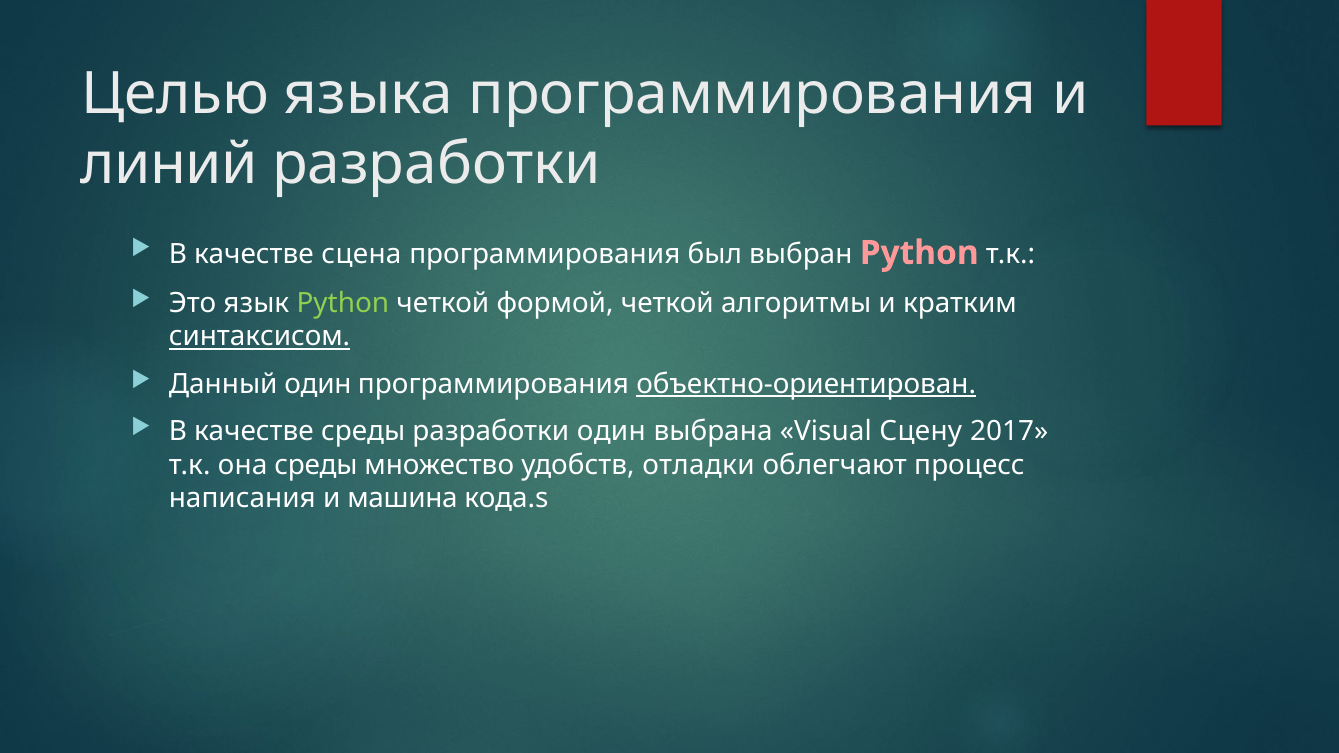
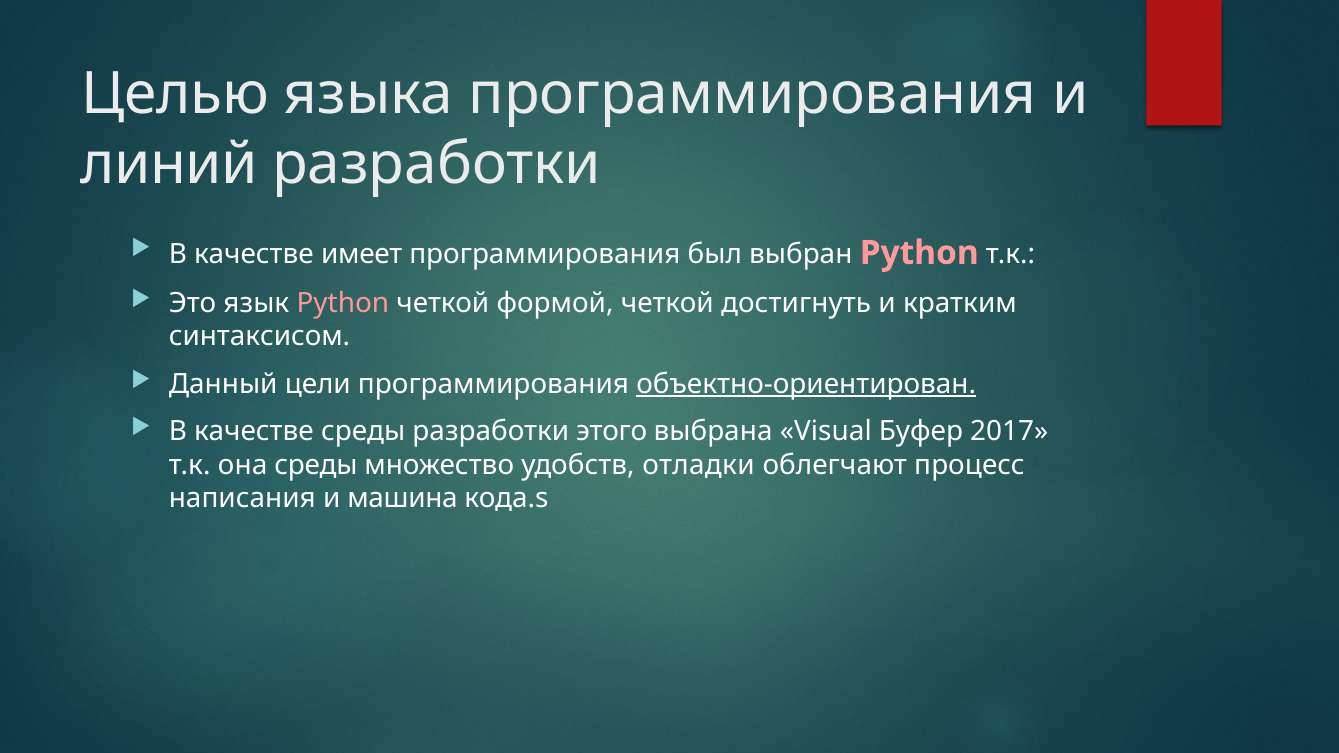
сцена: сцена -> имеет (362, 255)
Python colour: light green -> pink (343, 303)
алгоритмы: алгоритмы -> достигнуть (796, 303)
синтаксисом underline: present -> none (260, 337)
Данный один: один -> цели (318, 384)
разработки один: один -> этого (612, 432)
Сцену: Сцену -> Буфер (921, 432)
